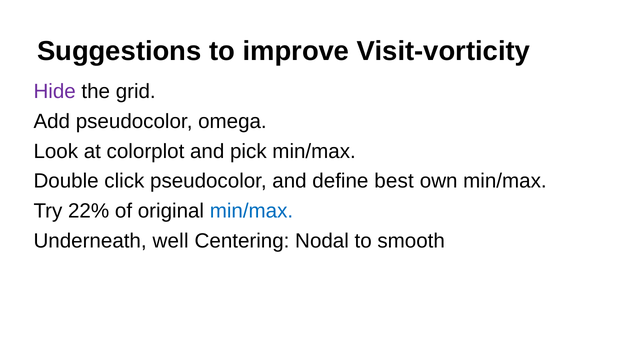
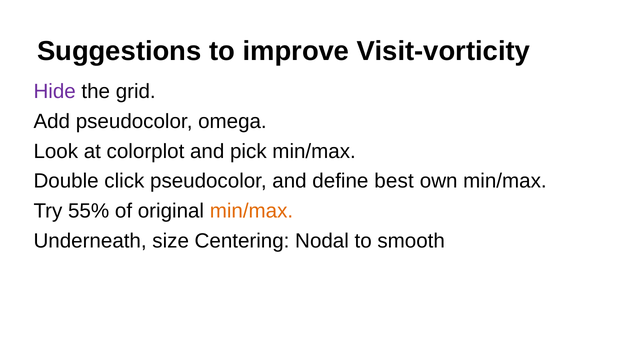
22%: 22% -> 55% (89, 211)
min/max colour: blue -> orange (251, 211)
well: well -> size (171, 241)
